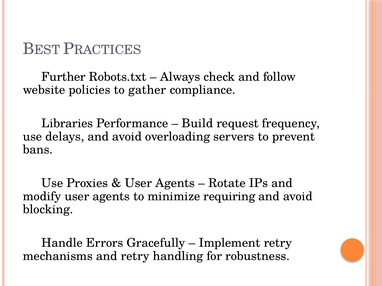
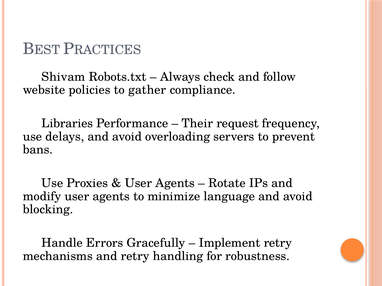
Further: Further -> Shivam (63, 77)
Build: Build -> Their (197, 124)
requiring: requiring -> language (229, 197)
